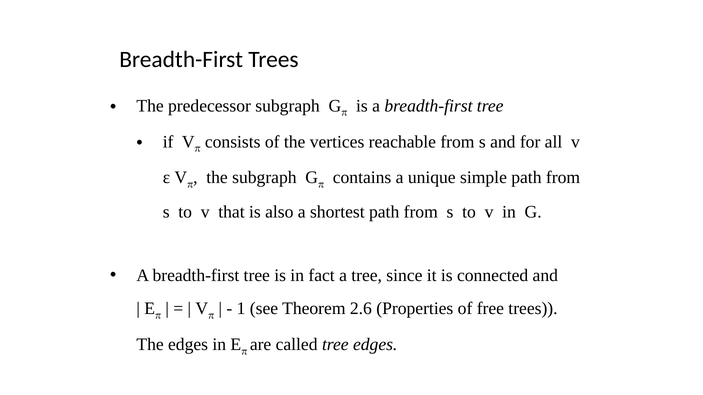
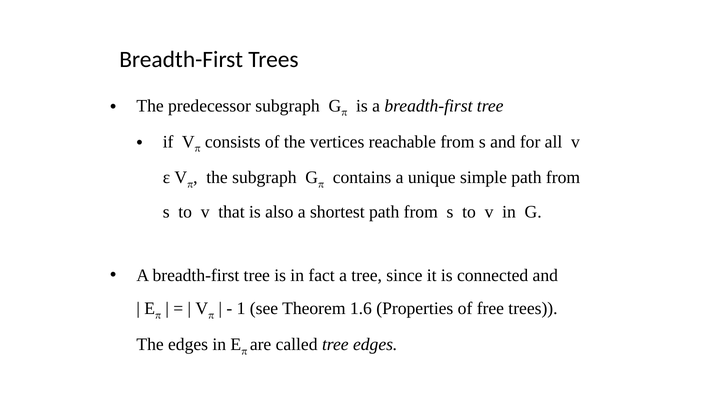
2.6: 2.6 -> 1.6 (361, 309)
